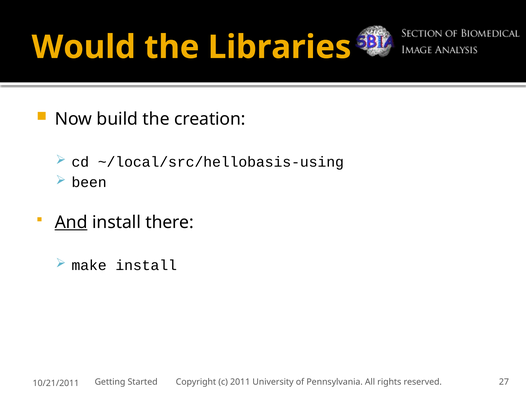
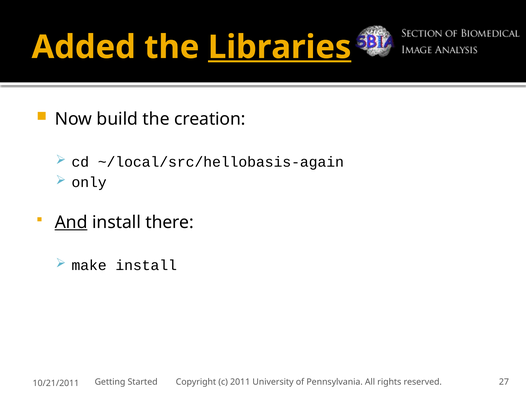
Would: Would -> Added (84, 47)
Libraries underline: none -> present (280, 47)
~/local/src/hellobasis-using: ~/local/src/hellobasis-using -> ~/local/src/hellobasis-again (221, 162)
been: been -> only (89, 183)
